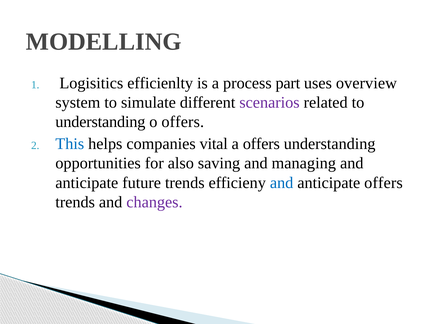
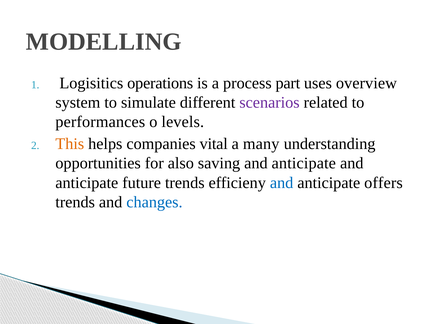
efficienlty: efficienlty -> operations (160, 83)
understanding: understanding -> performances (100, 122)
o offers: offers -> levels (183, 122)
This colour: blue -> orange (70, 144)
a offers: offers -> many (261, 144)
saving and managing: managing -> anticipate (304, 163)
changes colour: purple -> blue (154, 202)
